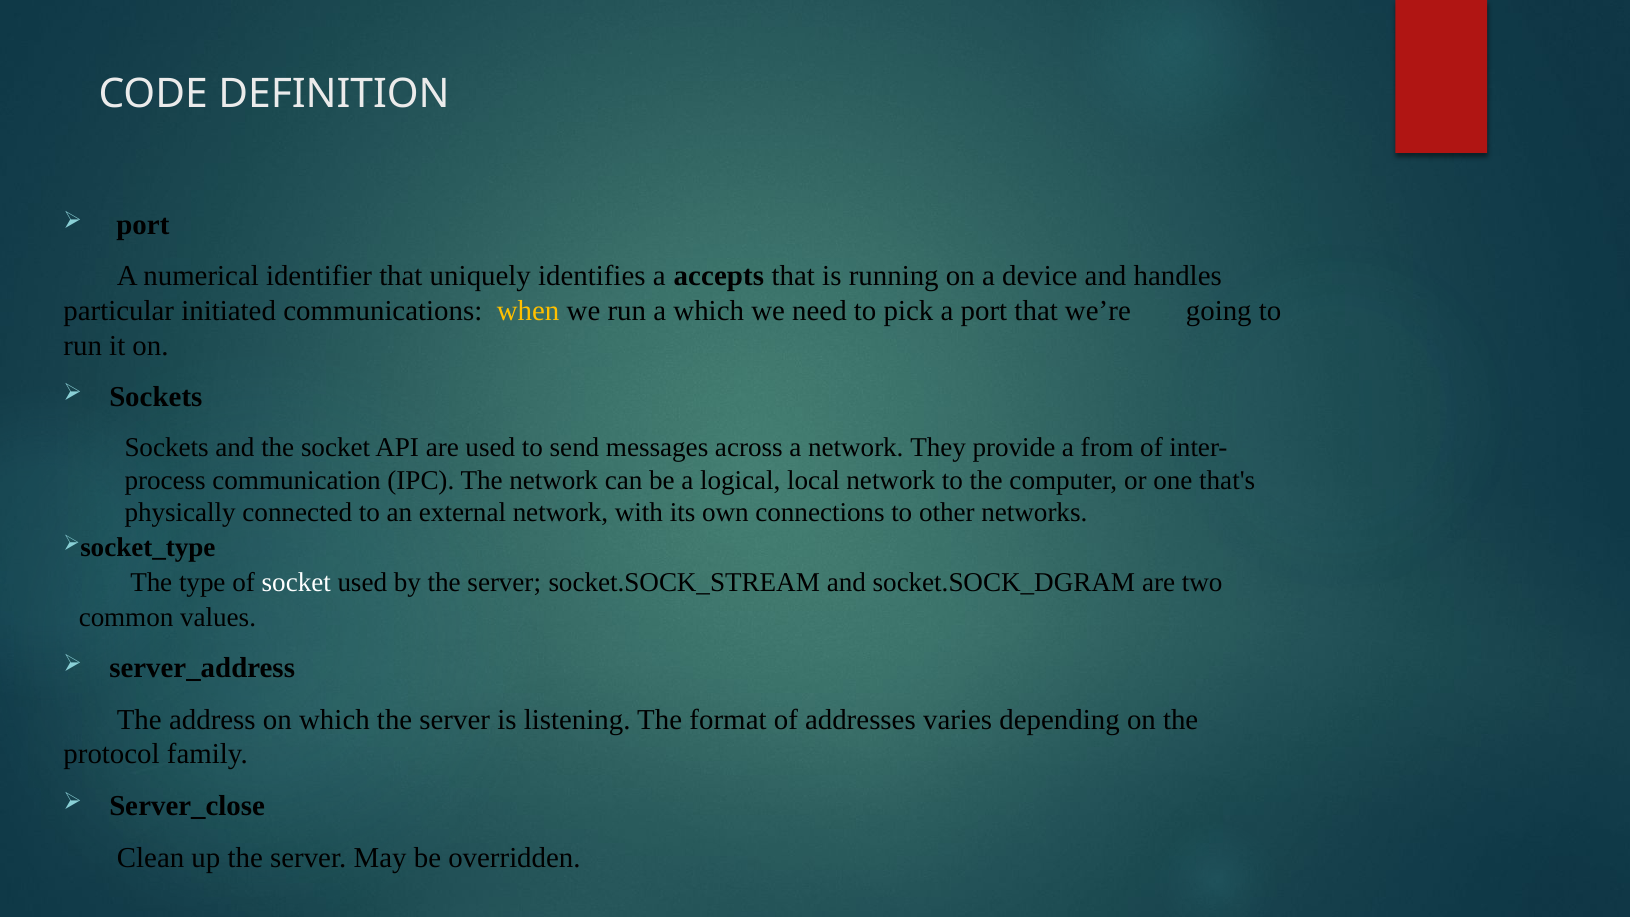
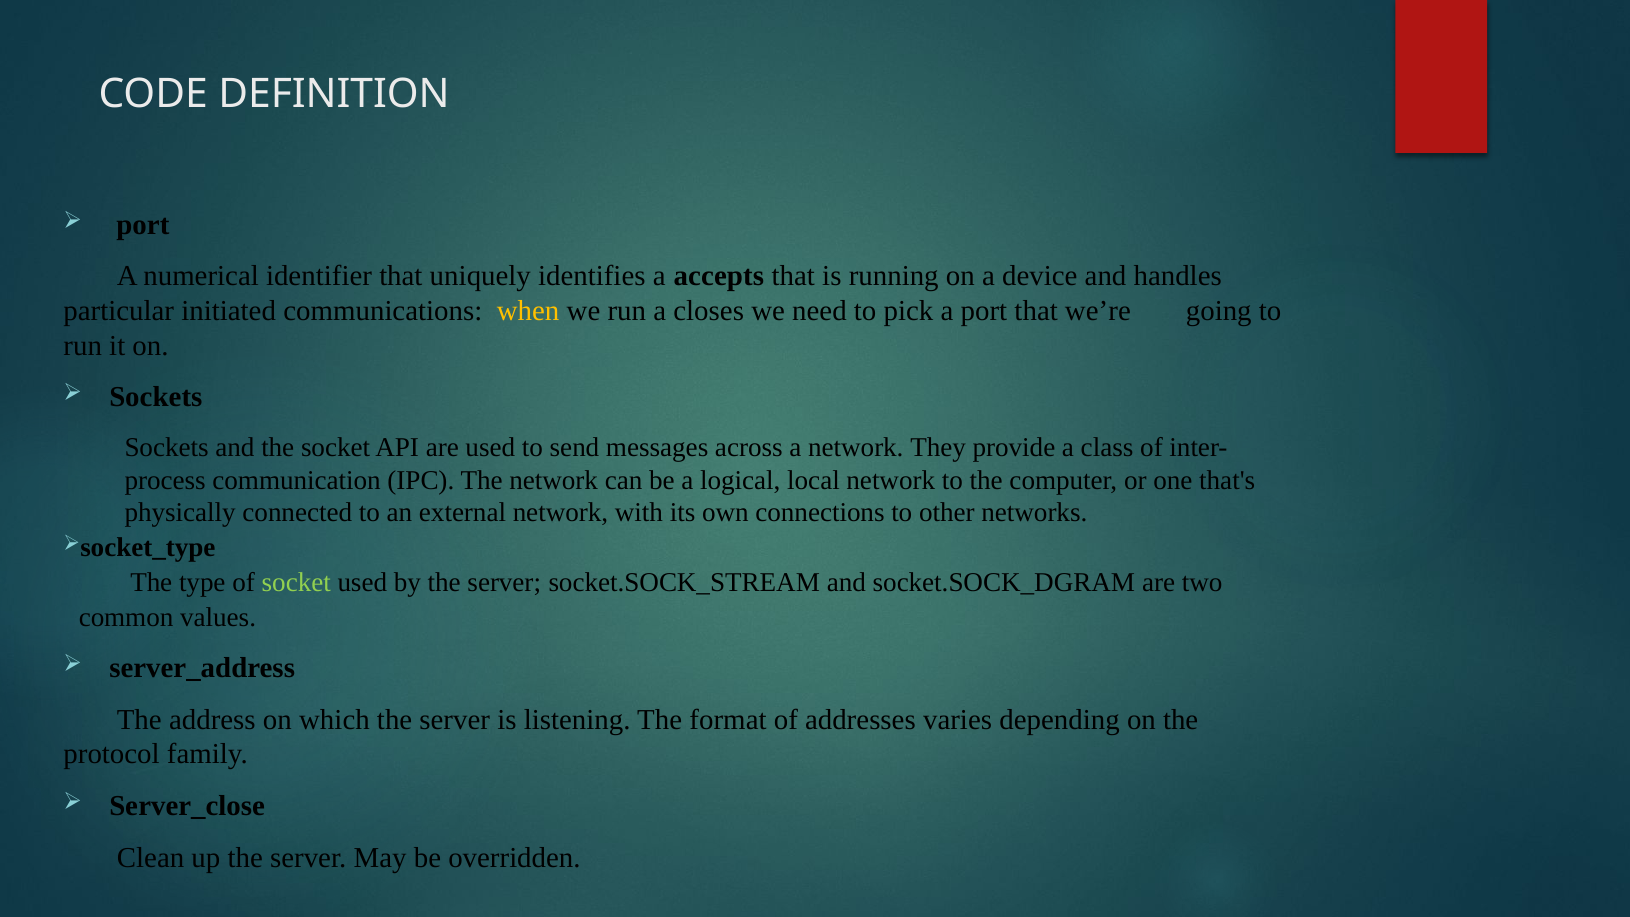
a which: which -> closes (709, 311)
from: from -> class (1107, 448)
socket colour: white -> light green (296, 582)
